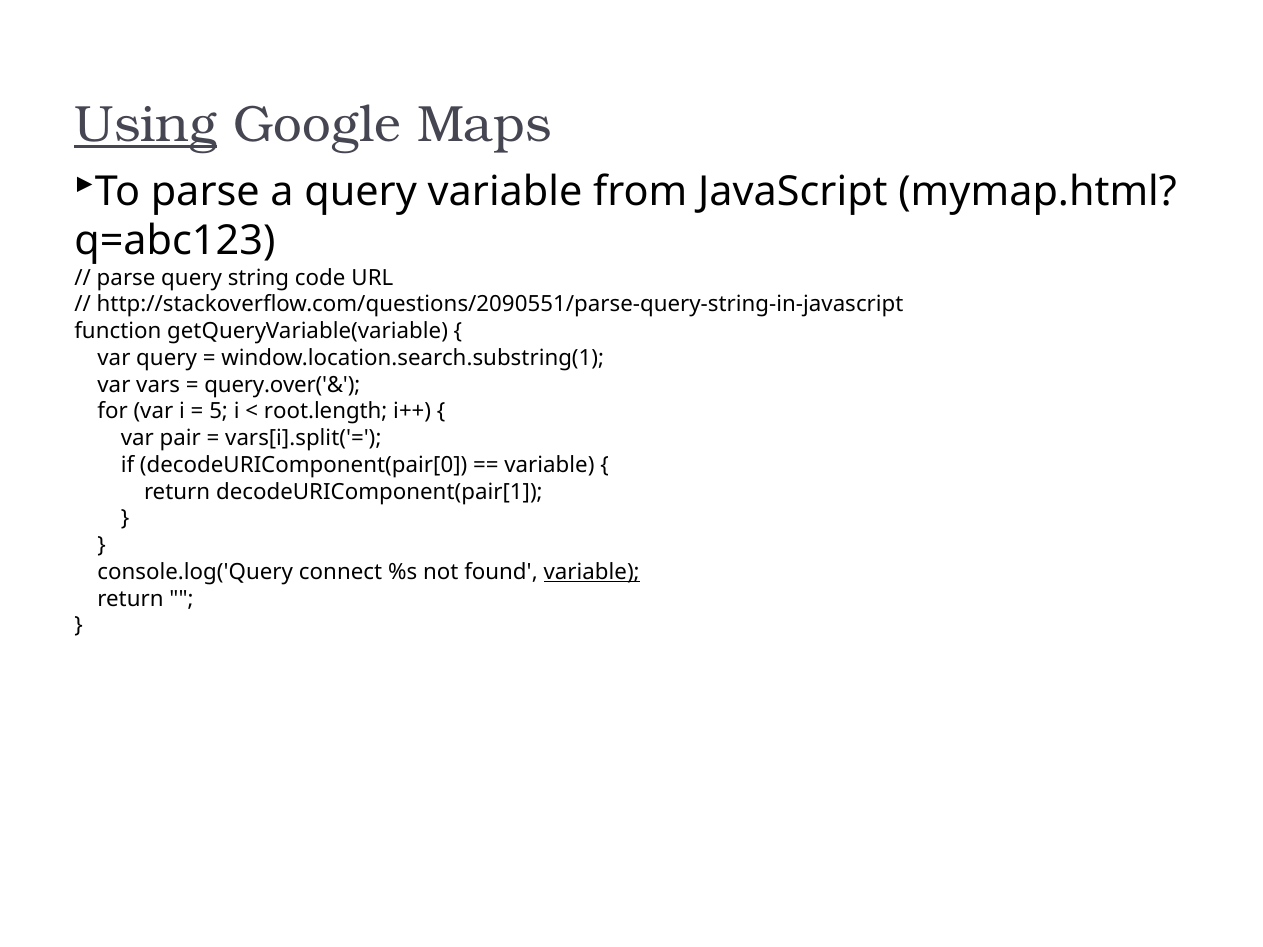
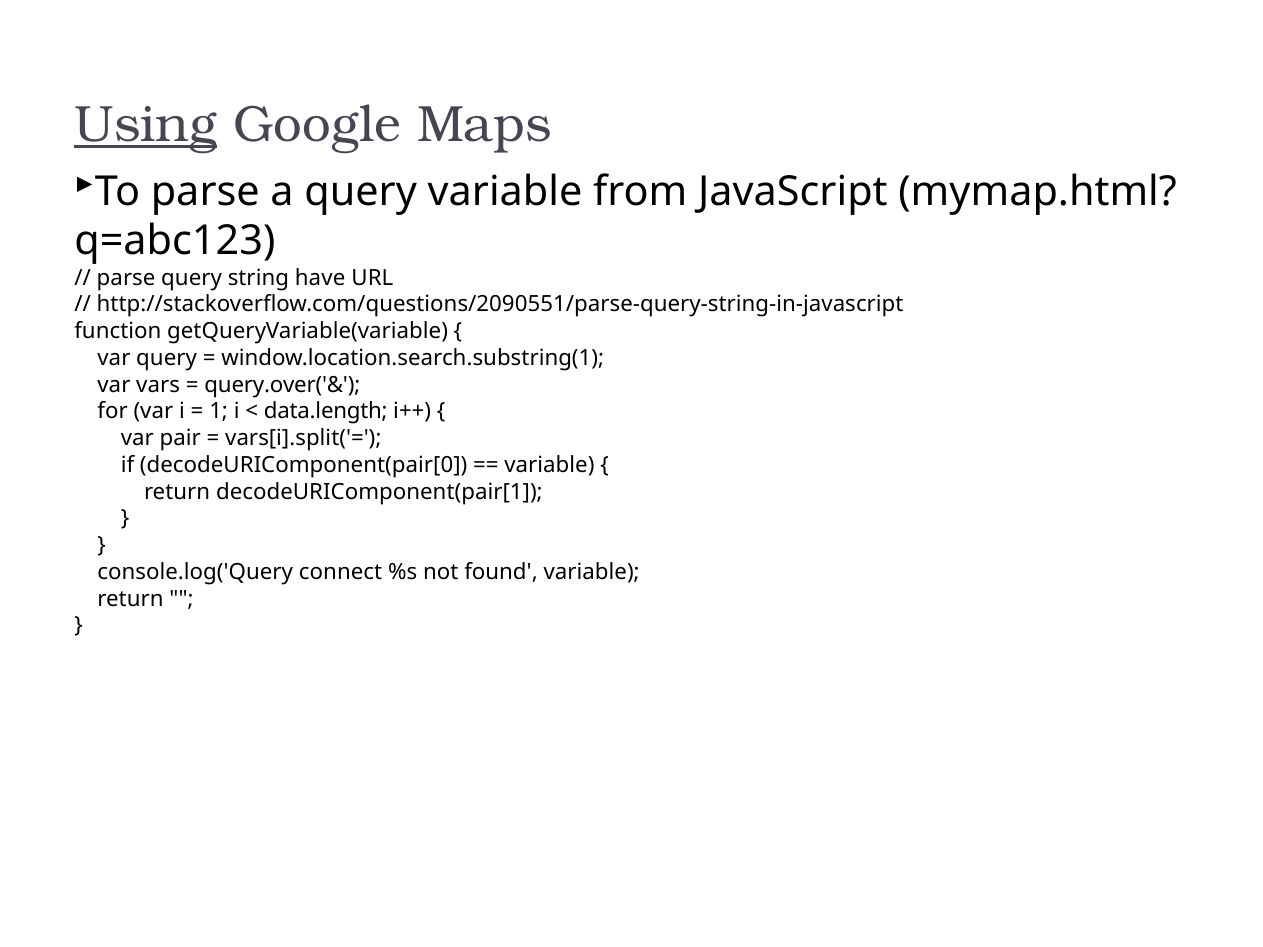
code: code -> have (320, 278)
5: 5 -> 1 (219, 412)
root.length: root.length -> data.length (326, 412)
variable underline: present -> none (592, 572)
